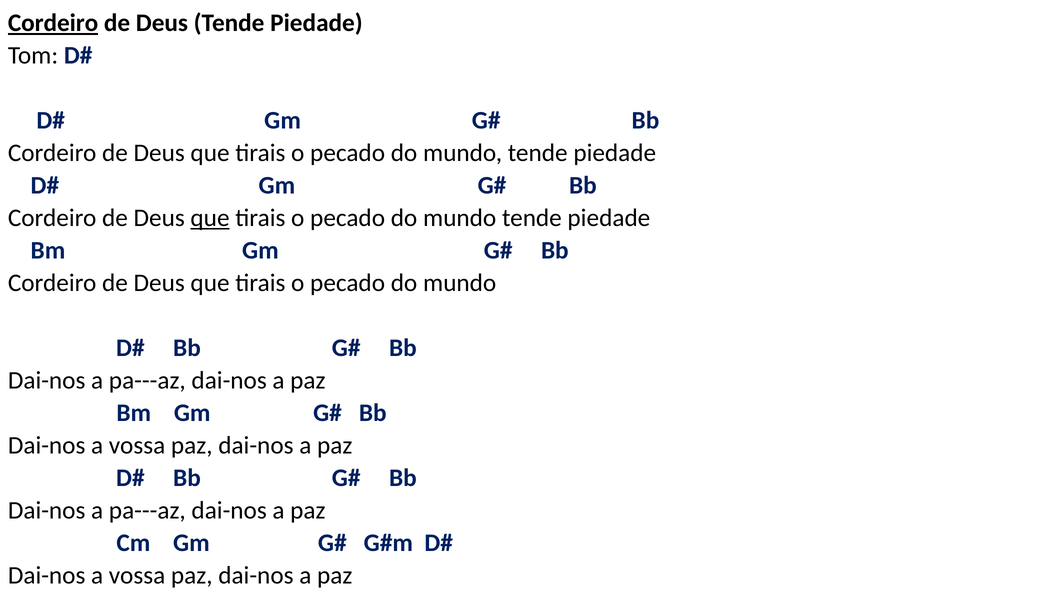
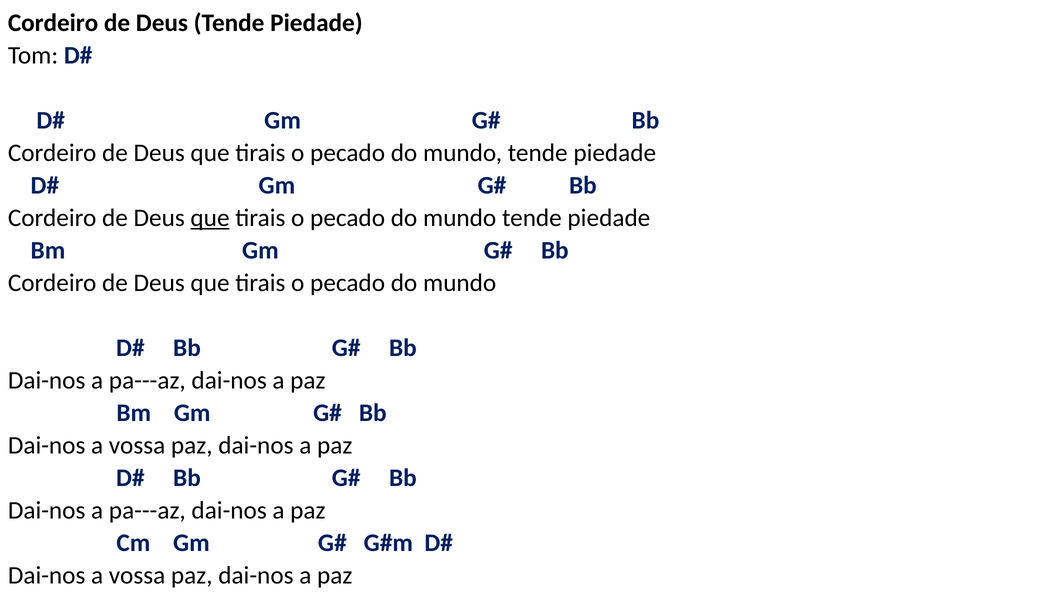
Cordeiro underline: present -> none (53, 23)
